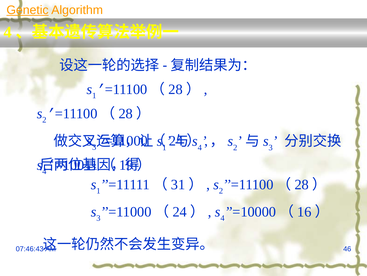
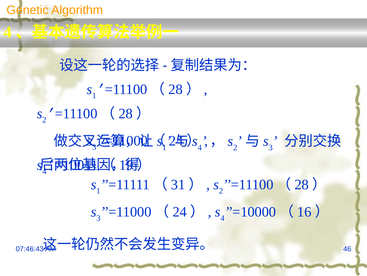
Genetic underline: present -> none (28, 10)
